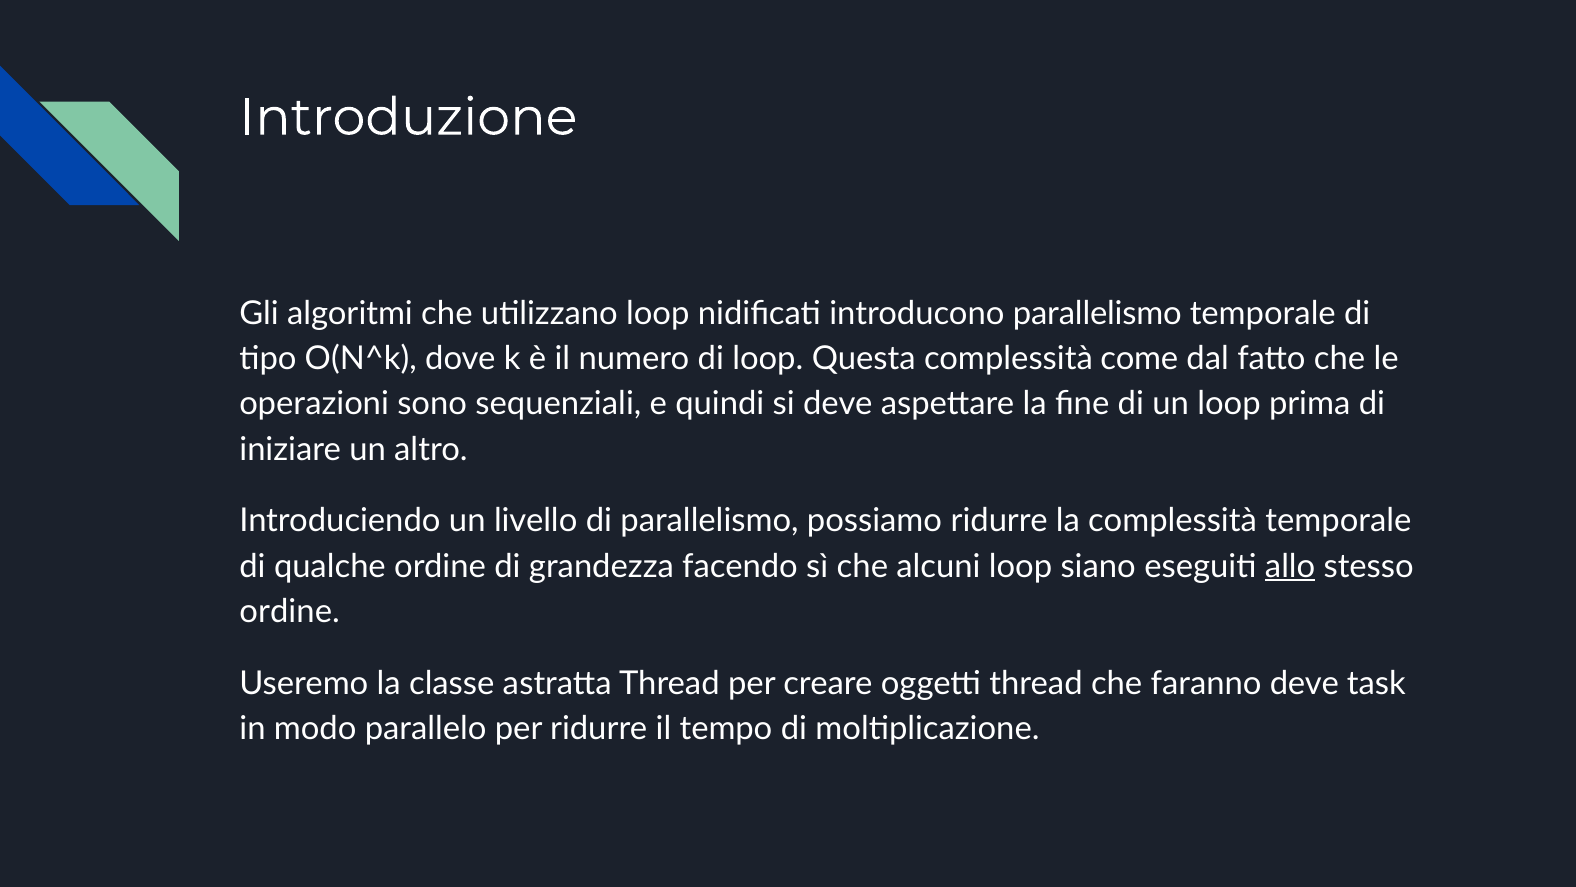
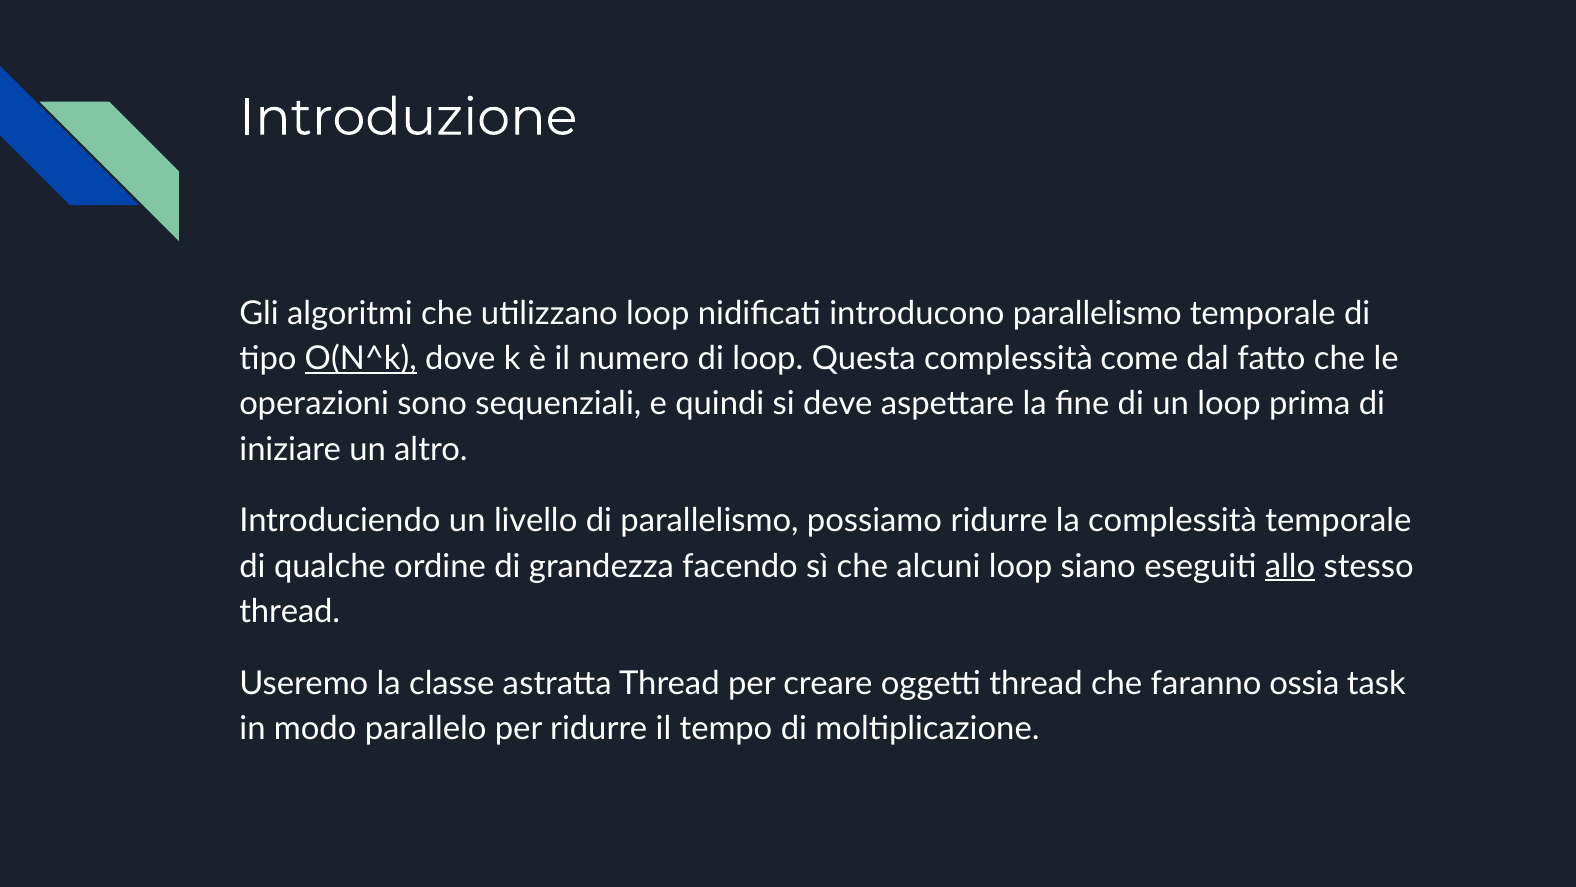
O(N^k underline: none -> present (361, 359)
ordine: ordine -> thread (290, 611)
faranno deve: deve -> ossia (1304, 683)
